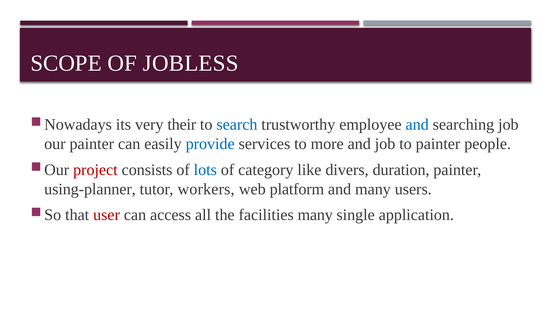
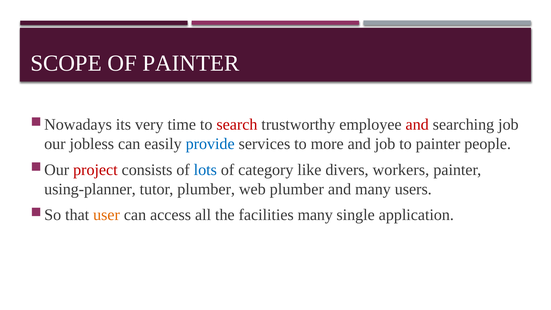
OF JOBLESS: JOBLESS -> PAINTER (191, 63)
their: their -> time (182, 125)
search colour: blue -> red (237, 125)
and colour: blue -> red (417, 125)
our painter: painter -> jobless (92, 144)
duration: duration -> workers (401, 170)
tutor workers: workers -> plumber (206, 189)
web platform: platform -> plumber (297, 189)
user colour: red -> orange (107, 215)
